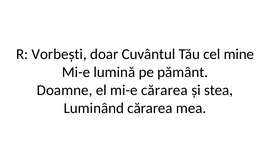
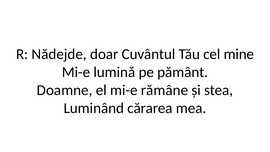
Vorbești: Vorbești -> Nădejde (59, 54)
mi-e cărarea: cărarea -> rămâne (164, 90)
